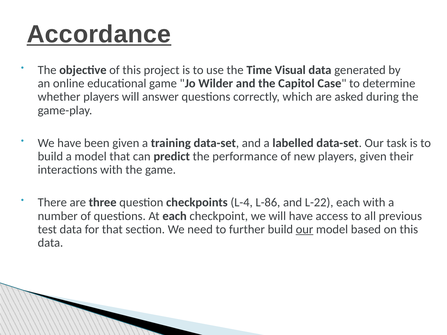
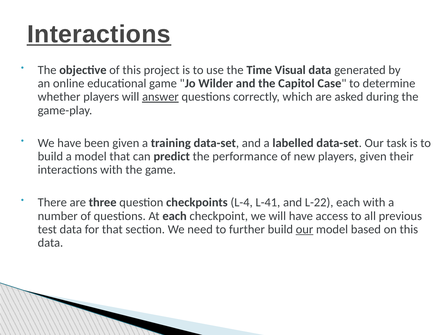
Accordance: Accordance -> Interactions (99, 34)
answer underline: none -> present (160, 97)
L-86: L-86 -> L-41 (268, 203)
